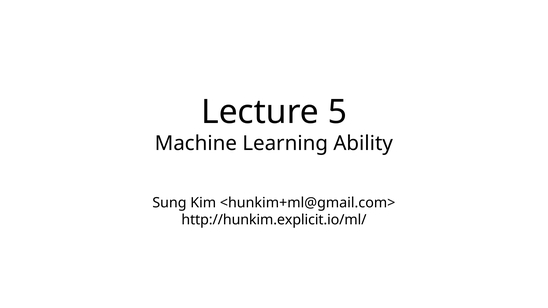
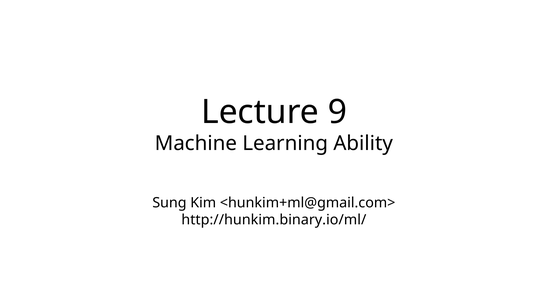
5: 5 -> 9 (337, 112)
http://hunkim.explicit.io/ml/: http://hunkim.explicit.io/ml/ -> http://hunkim.binary.io/ml/ (274, 220)
